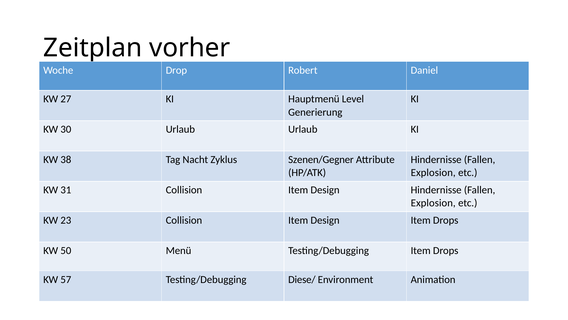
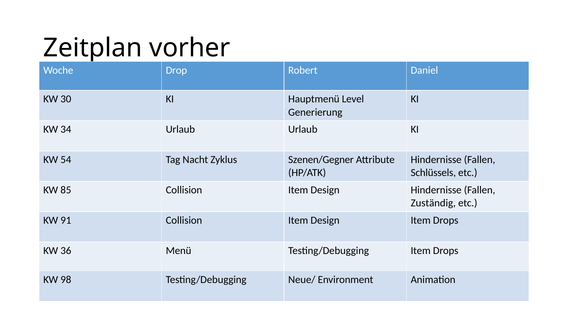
27: 27 -> 30 (66, 99)
30: 30 -> 34 (66, 129)
38: 38 -> 54 (66, 160)
Explosion: Explosion -> Schlüssels (433, 173)
31: 31 -> 85 (66, 190)
Explosion: Explosion -> Zuständig (433, 203)
23: 23 -> 91 (66, 220)
50: 50 -> 36 (66, 250)
57: 57 -> 98 (66, 279)
Diese/: Diese/ -> Neue/ (302, 279)
